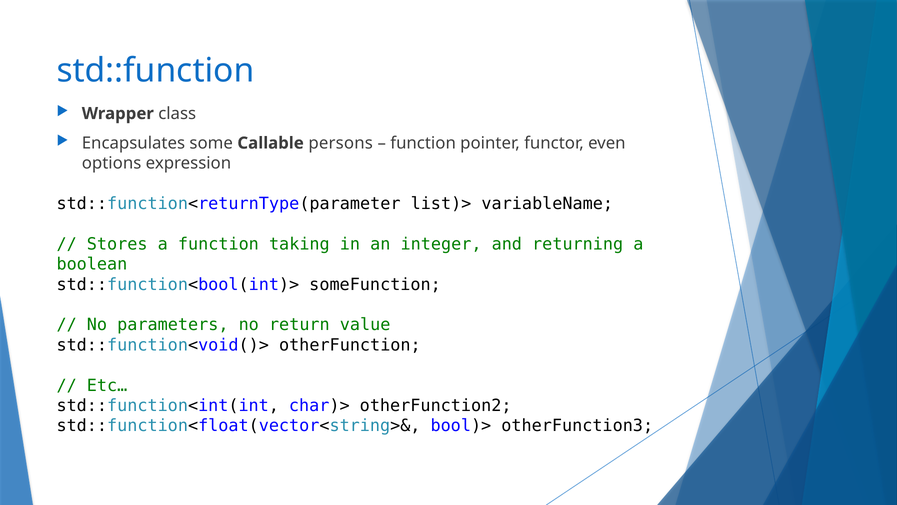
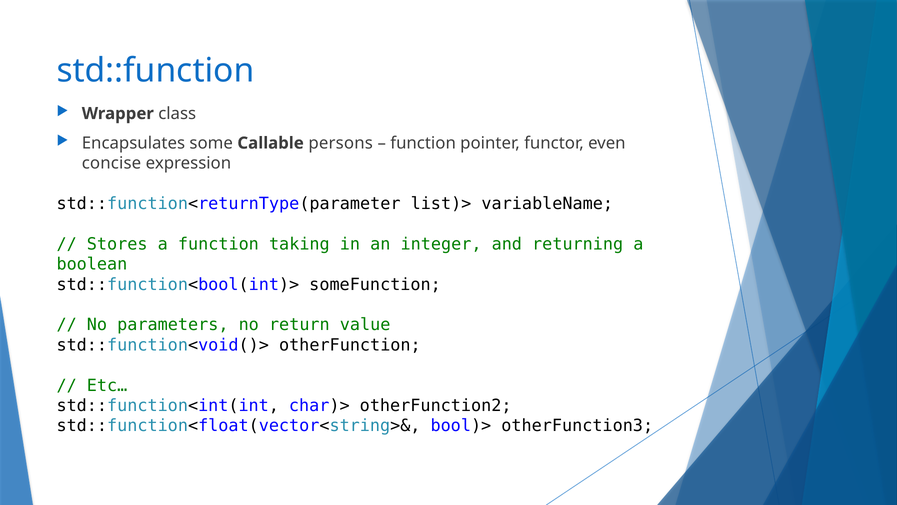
options: options -> concise (111, 163)
